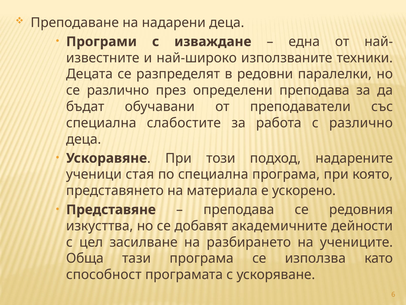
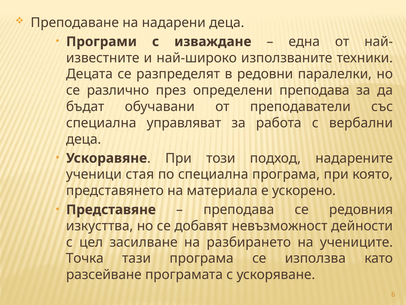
слабостите: слабостите -> управляват (184, 123)
с различно: различно -> вербални (361, 123)
академичните: академичните -> невъзможност (280, 226)
Обща: Обща -> Точка (85, 258)
способност: способност -> разсейване (104, 274)
